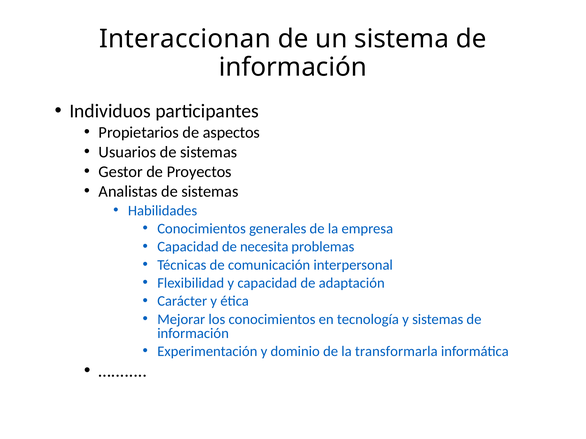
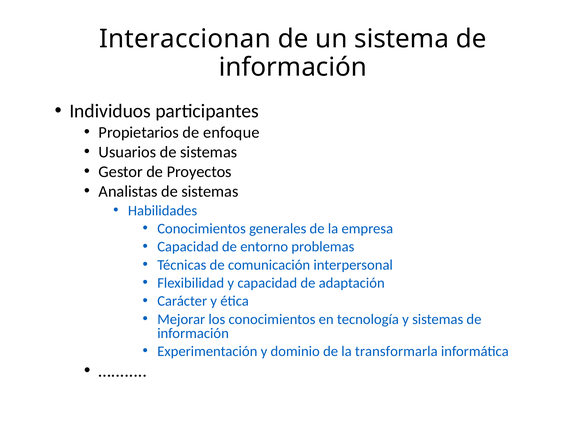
aspectos: aspectos -> enfoque (231, 133)
necesita: necesita -> entorno (264, 247)
